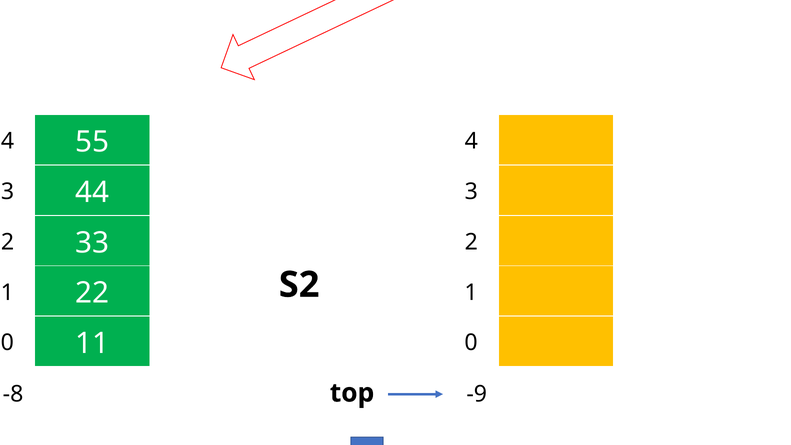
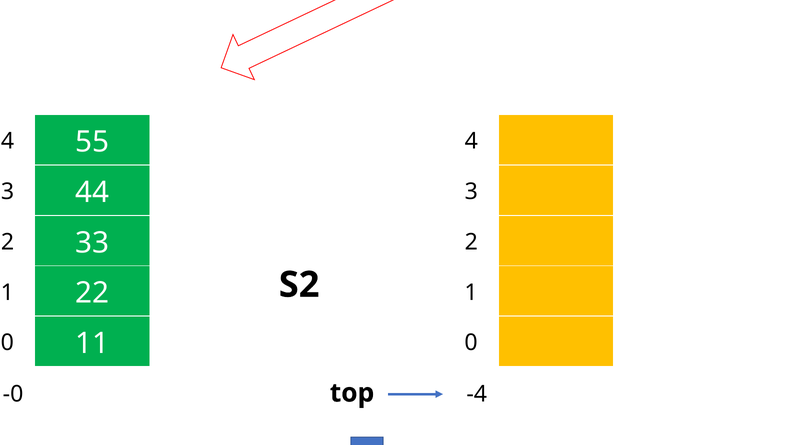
-8: -8 -> -0 (13, 394)
-9: -9 -> -4 (477, 394)
